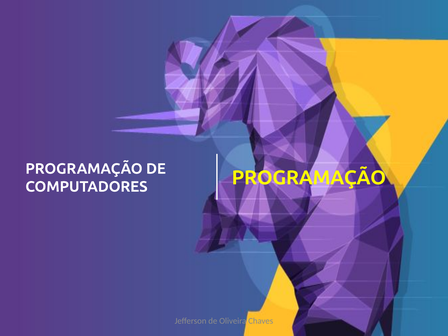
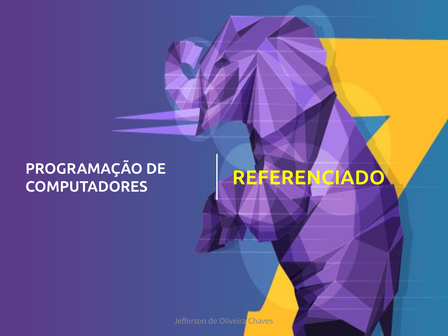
COMPUTADORES PROGRAMAÇÃO: PROGRAMAÇÃO -> REFERENCIADO (309, 178)
